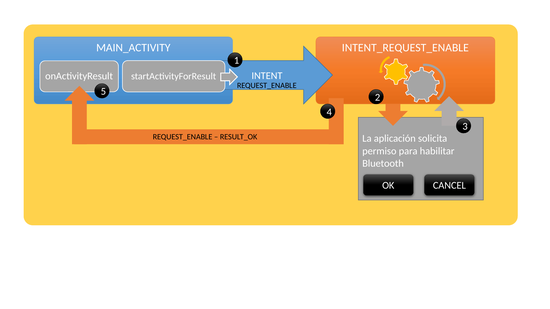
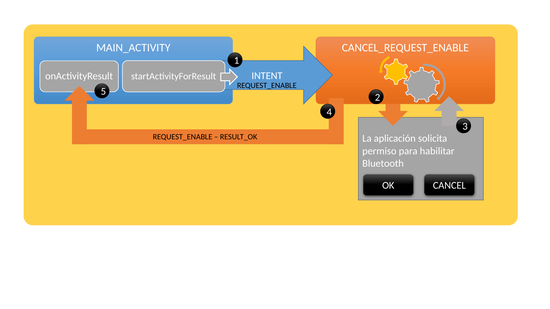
INTENT_REQUEST_ENABLE: INTENT_REQUEST_ENABLE -> CANCEL_REQUEST_ENABLE (405, 48)
